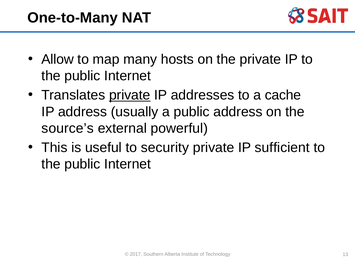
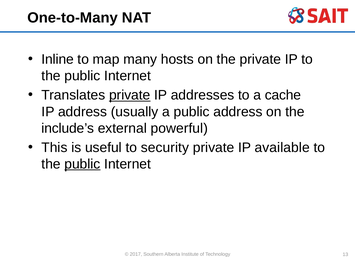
Allow: Allow -> Inline (58, 59)
source’s: source’s -> include’s (68, 128)
sufficient: sufficient -> available (282, 148)
public underline: none -> present (82, 164)
